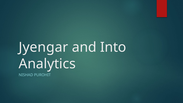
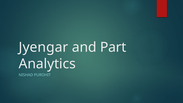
Into: Into -> Part (113, 47)
